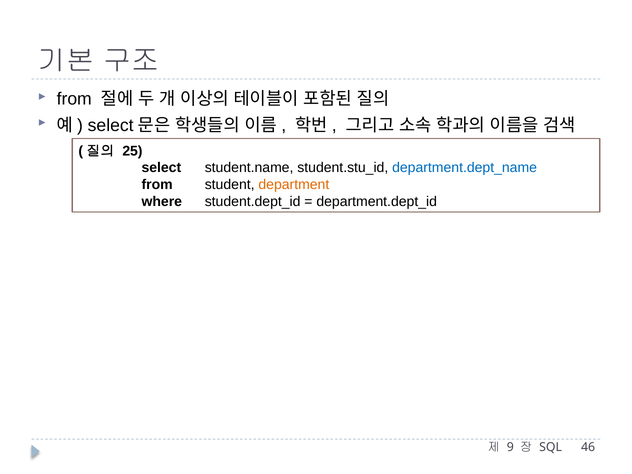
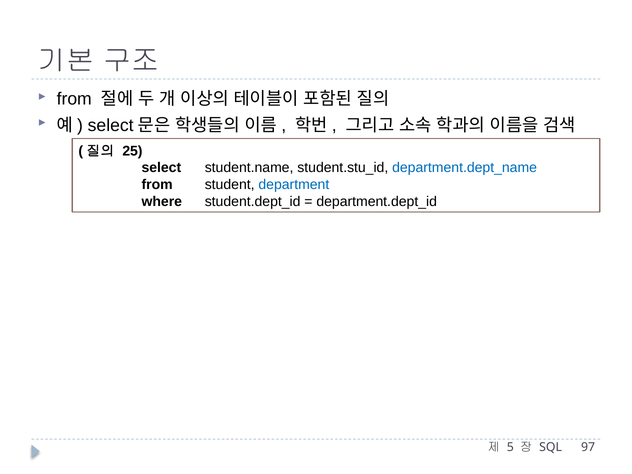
department colour: orange -> blue (294, 185)
9: 9 -> 5 (510, 447)
46: 46 -> 97 (588, 447)
